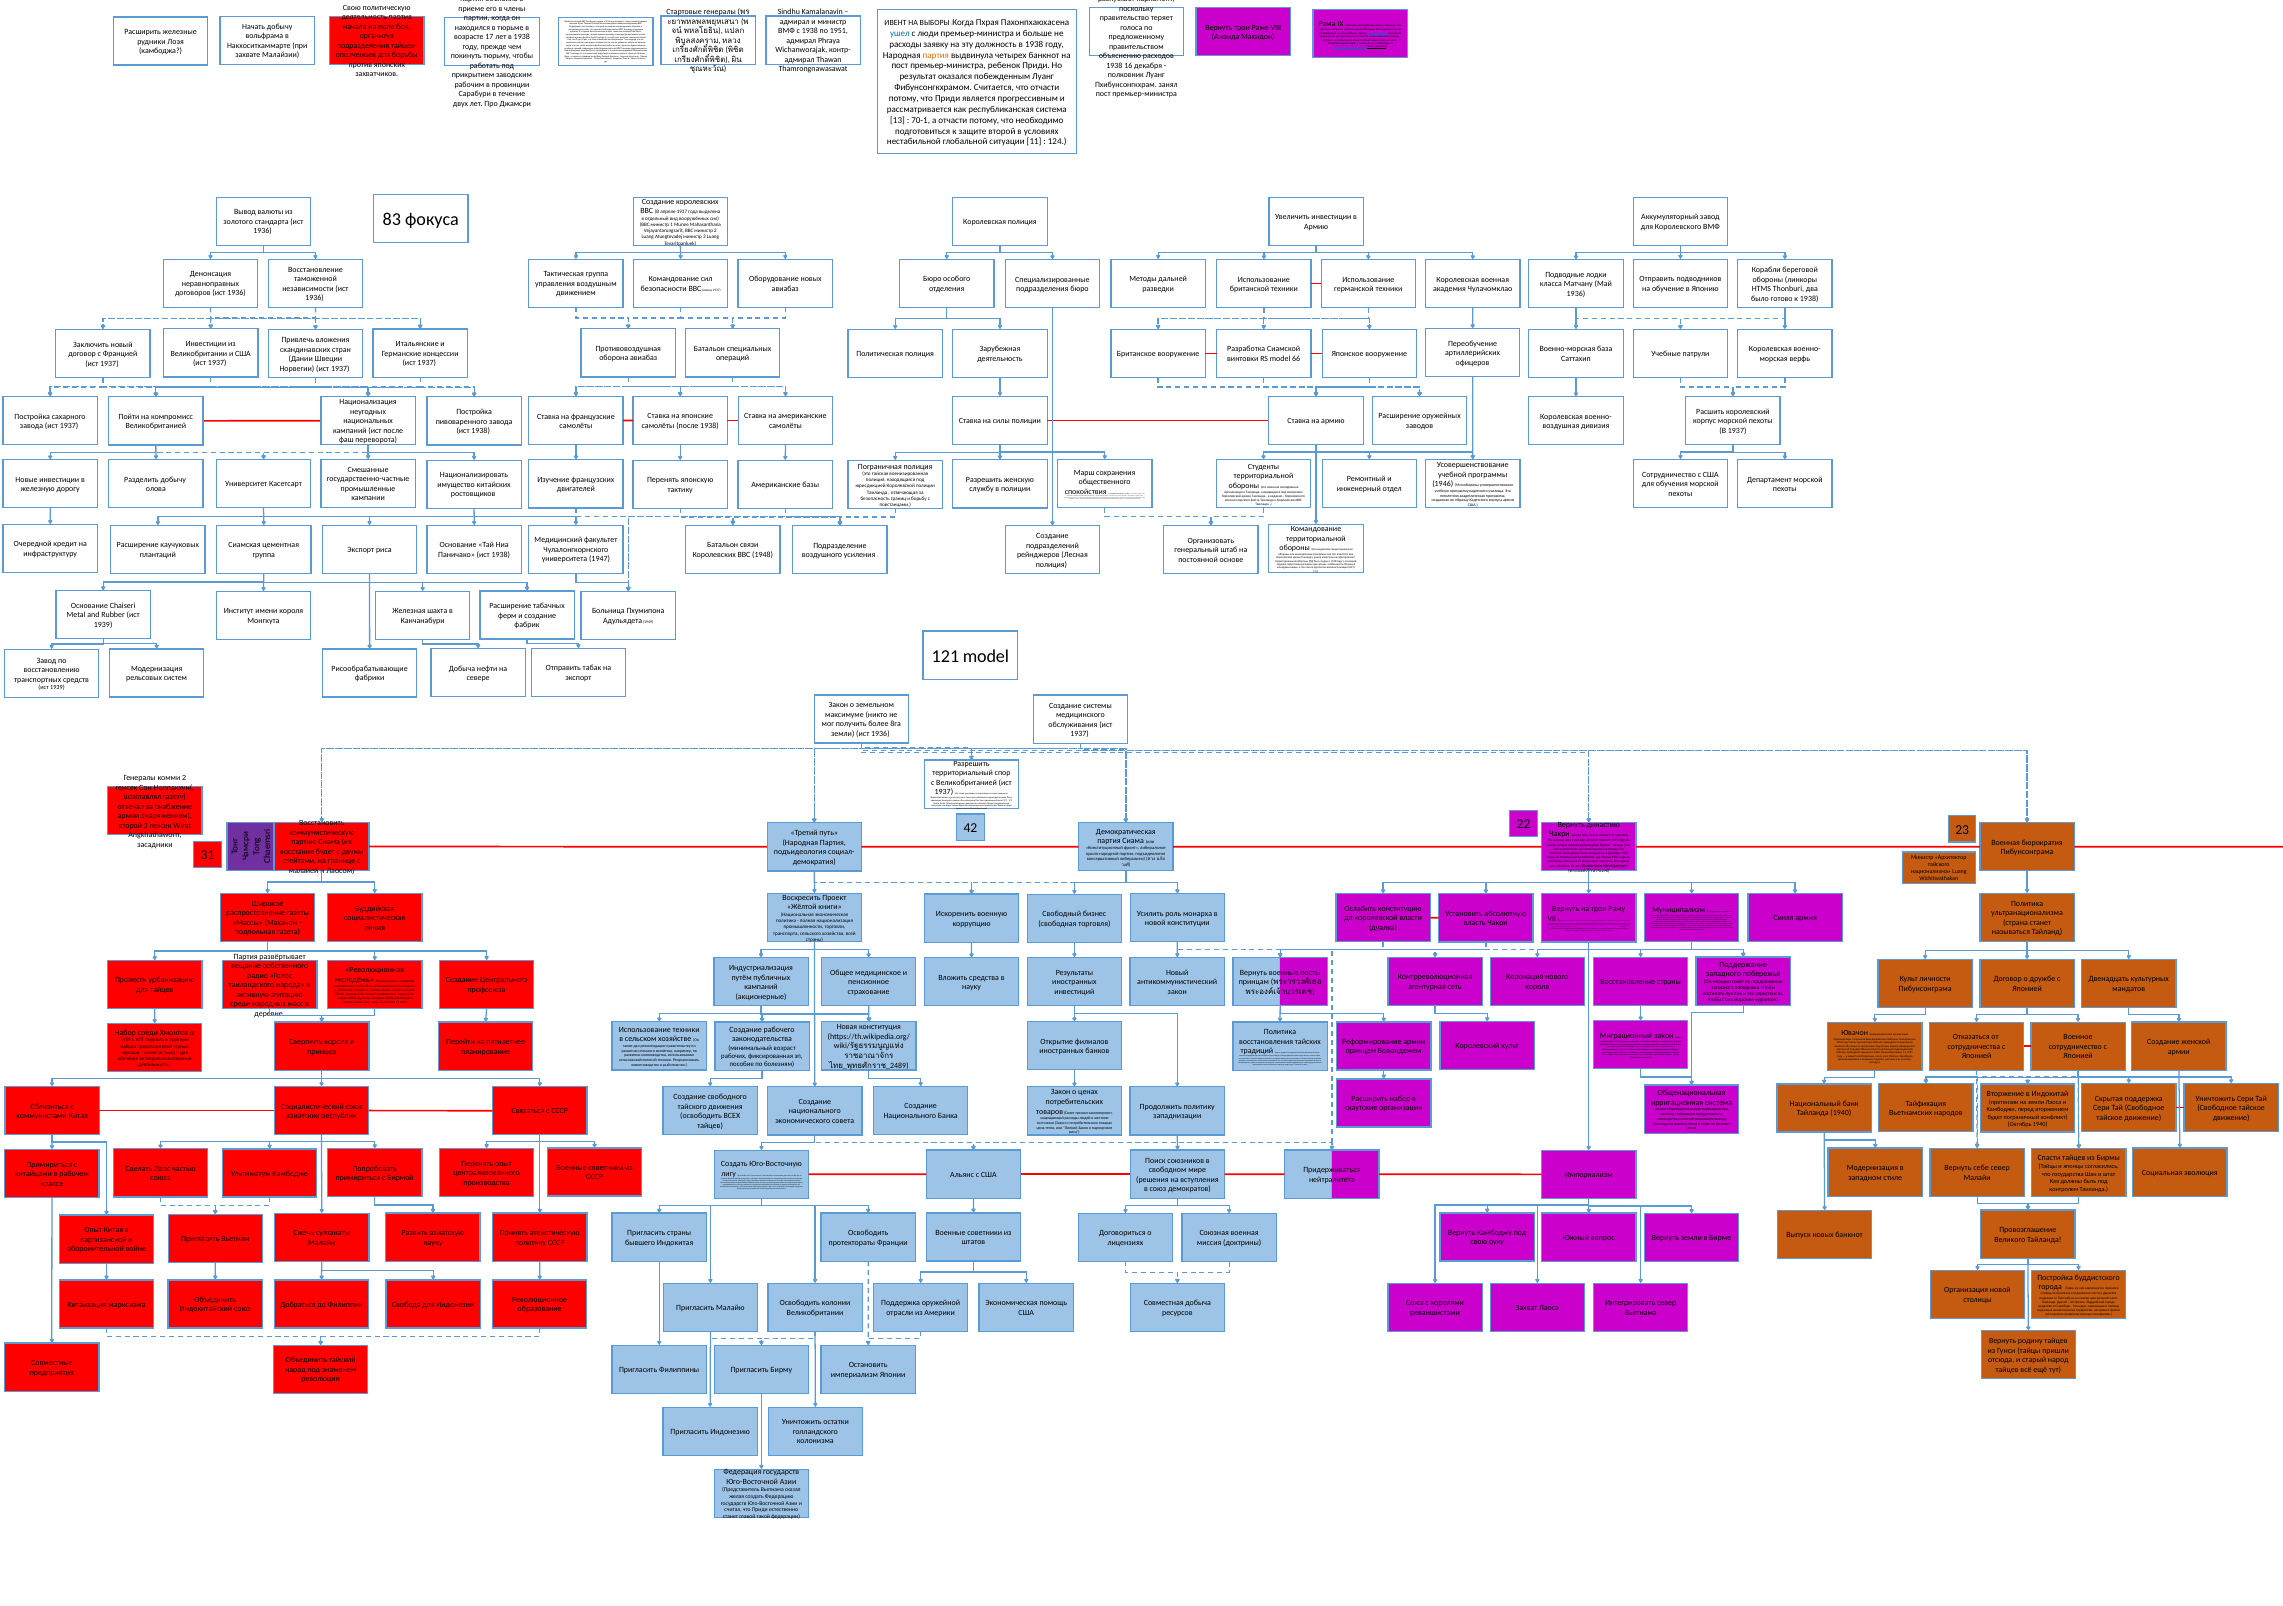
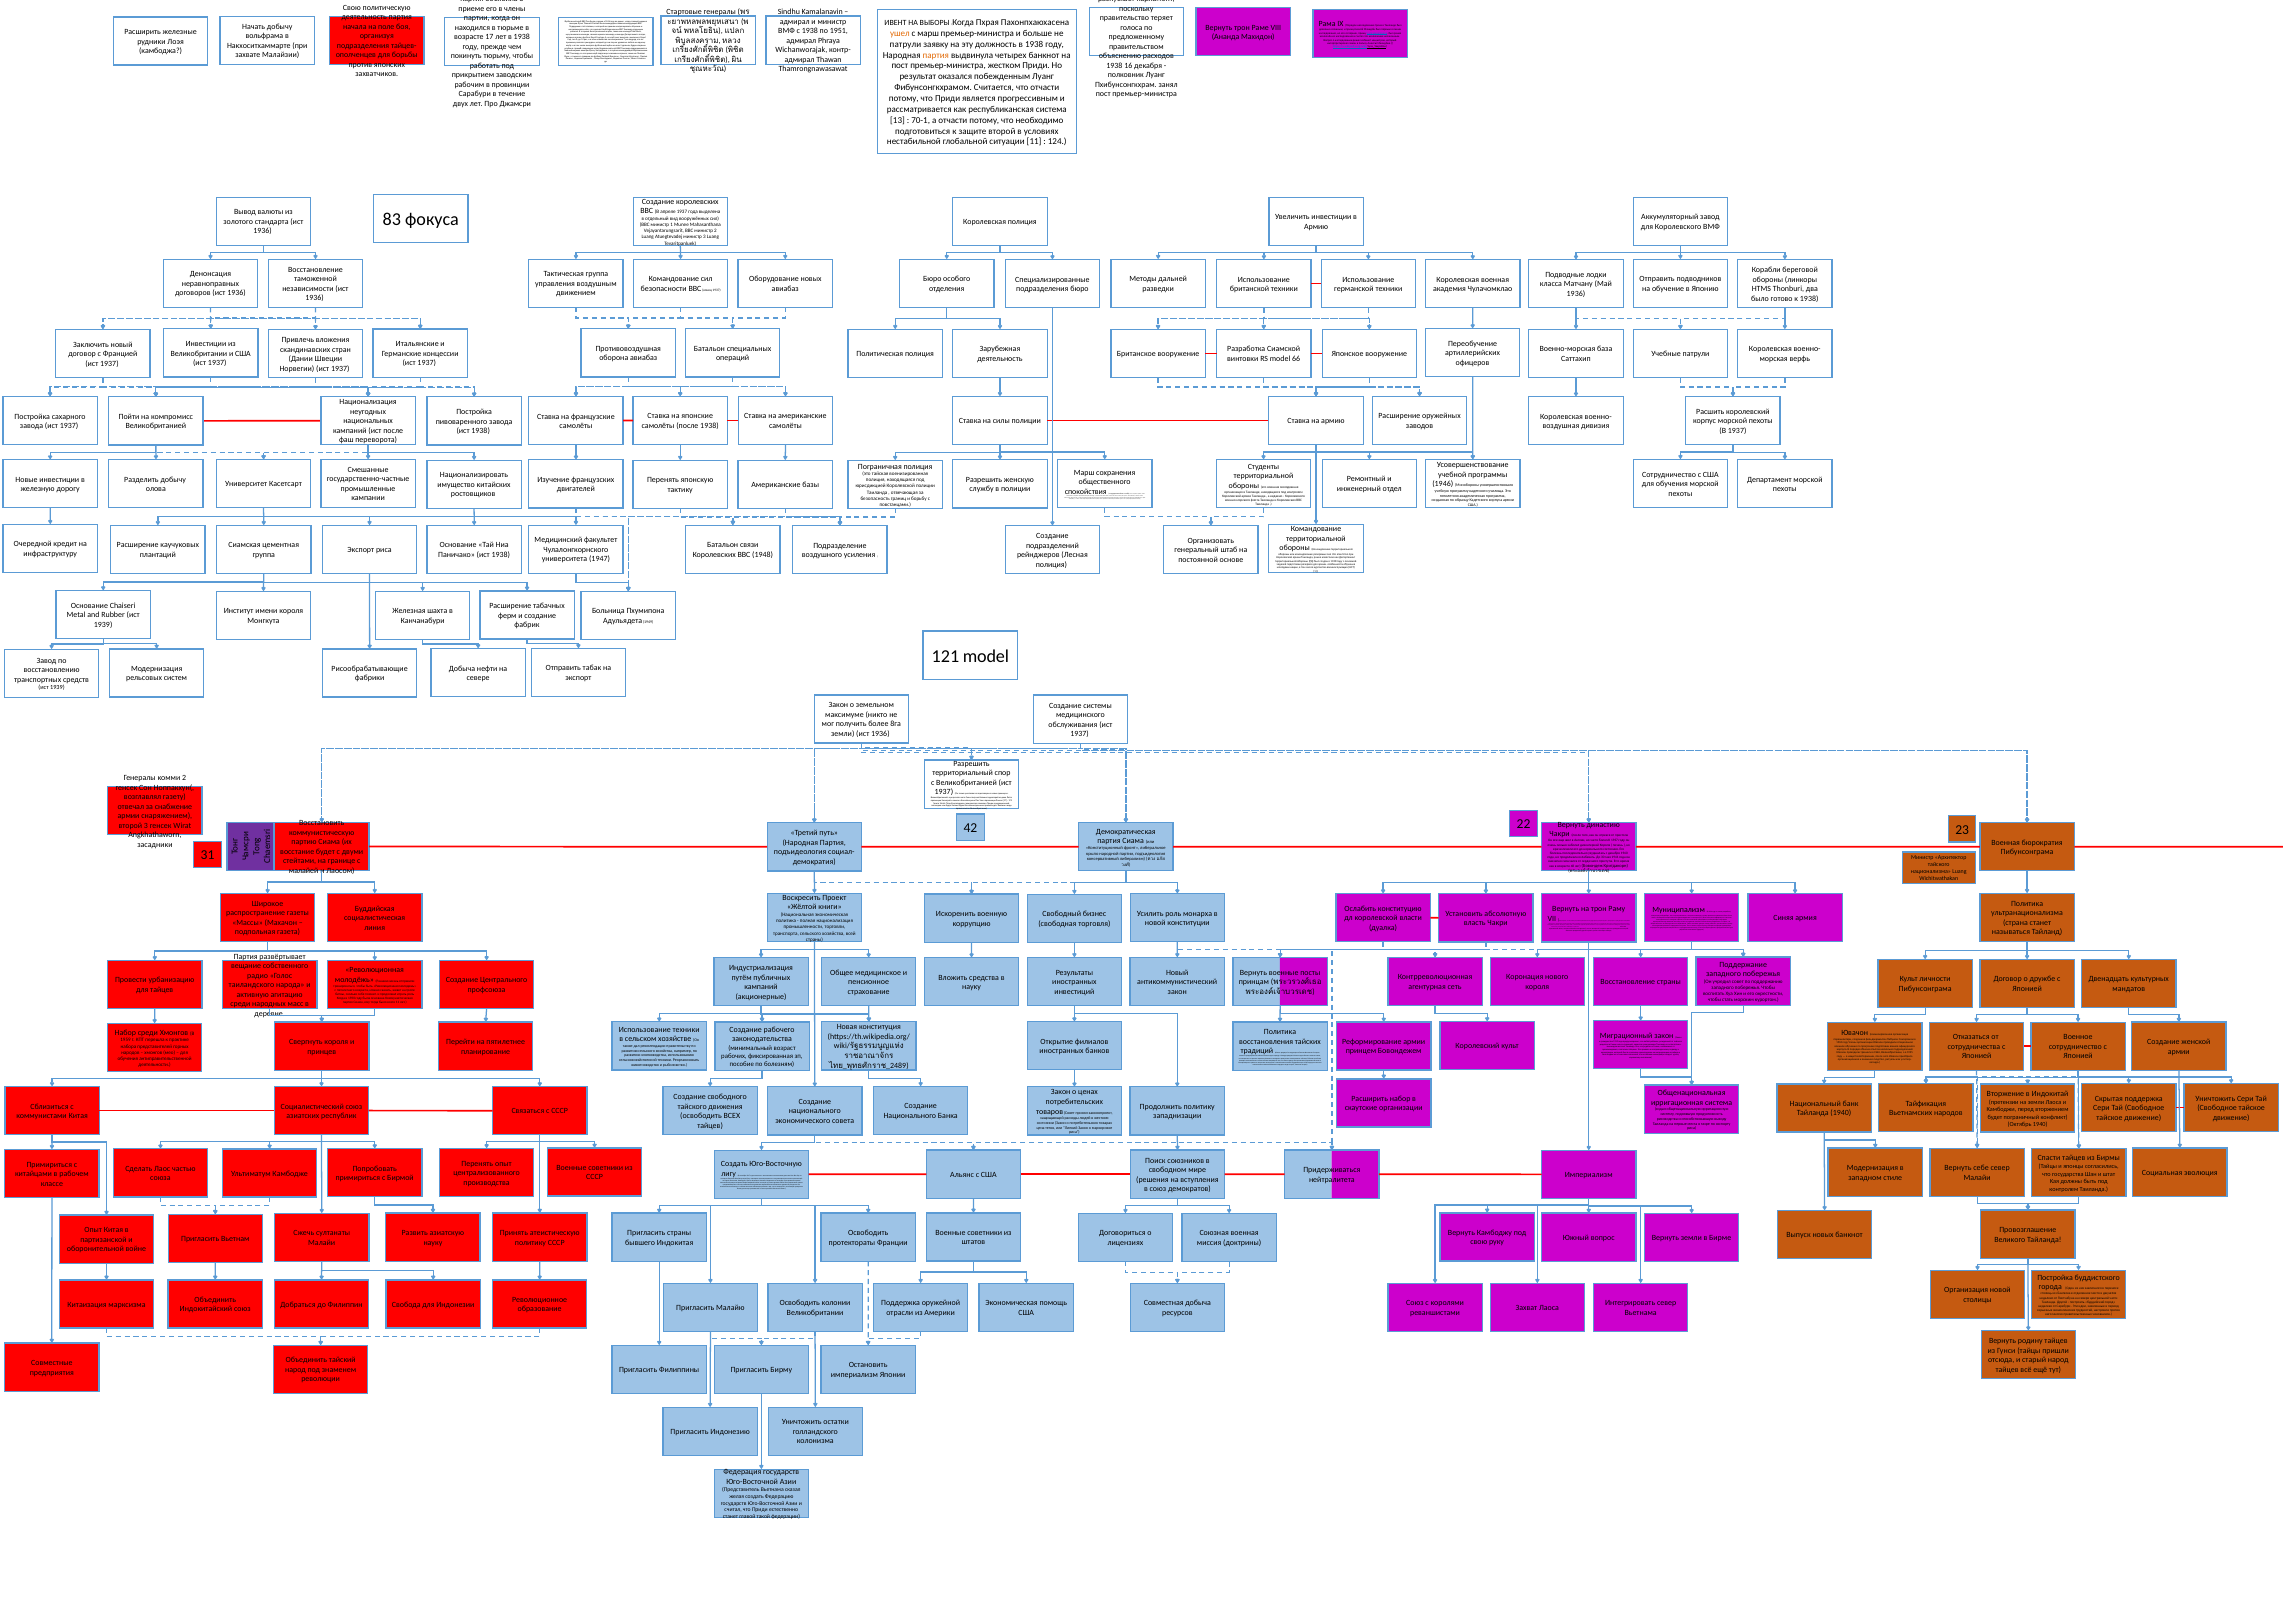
ушел colour: blue -> orange (900, 33)
с люди: люди -> марш (928, 33)
расходы: расходы -> патрули (905, 44)
премьер-министра ребенок: ребенок -> жестком (1004, 66)
